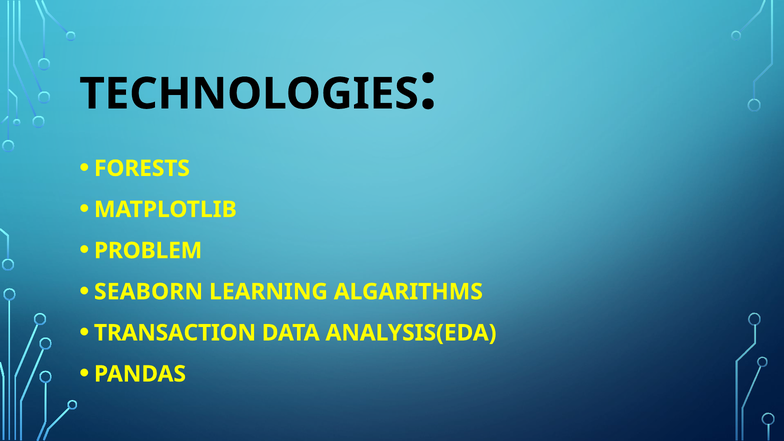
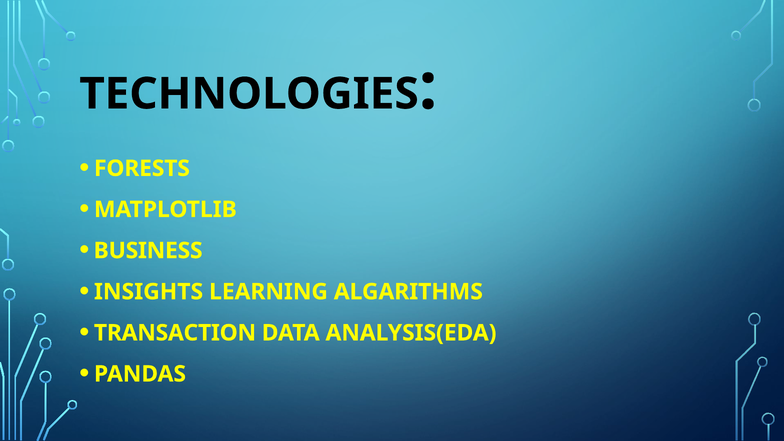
PROBLEM: PROBLEM -> BUSINESS (148, 251)
SEABORN: SEABORN -> INSIGHTS (149, 292)
